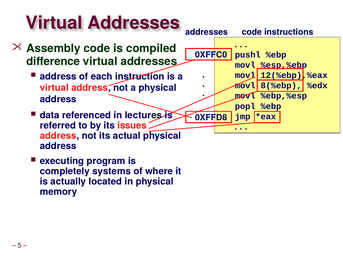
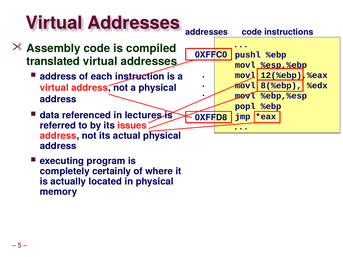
difference: difference -> translated (53, 61)
systems: systems -> certainly (112, 171)
